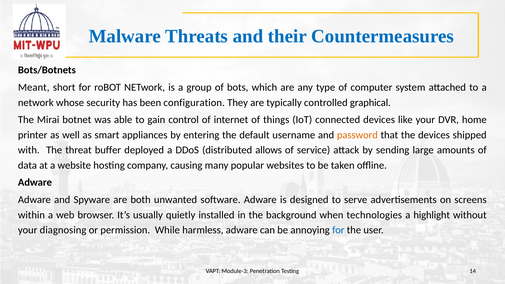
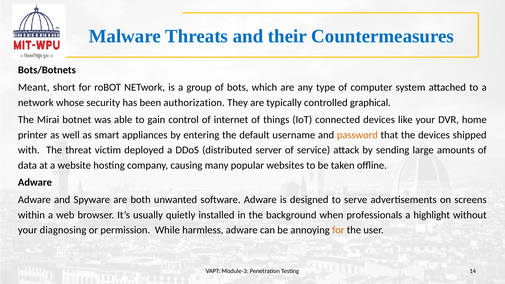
configuration: configuration -> authorization (194, 103)
buffer: buffer -> victim (108, 150)
allows: allows -> server (269, 150)
technologies: technologies -> professionals (374, 215)
for colour: blue -> orange (338, 230)
